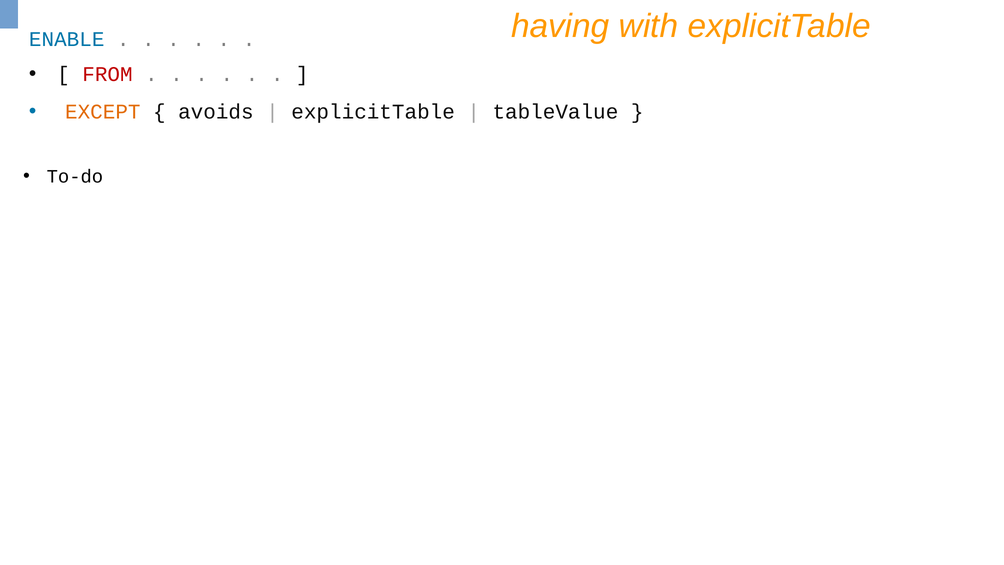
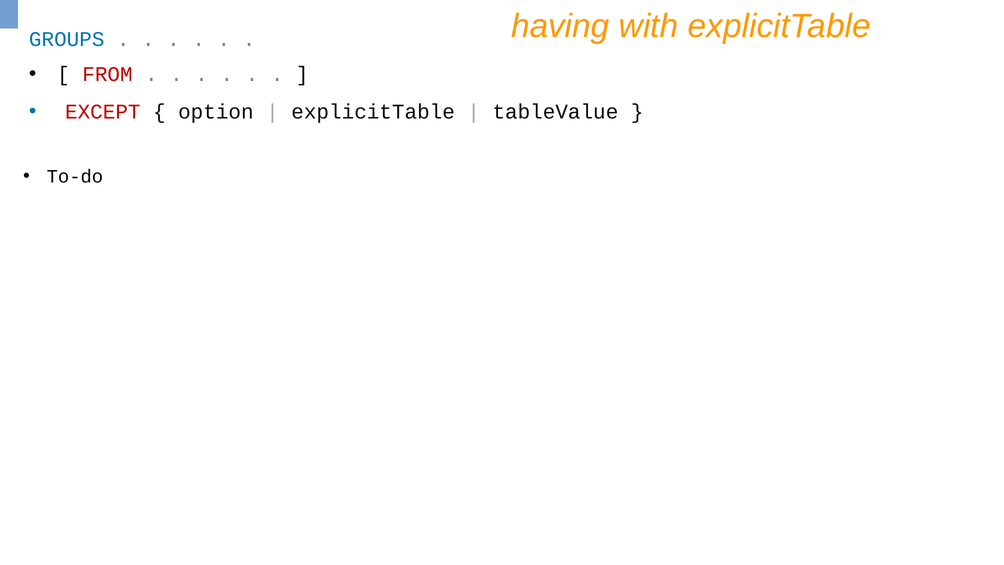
ENABLE: ENABLE -> GROUPS (67, 39)
EXCEPT colour: orange -> red (103, 112)
avoids: avoids -> option (216, 112)
